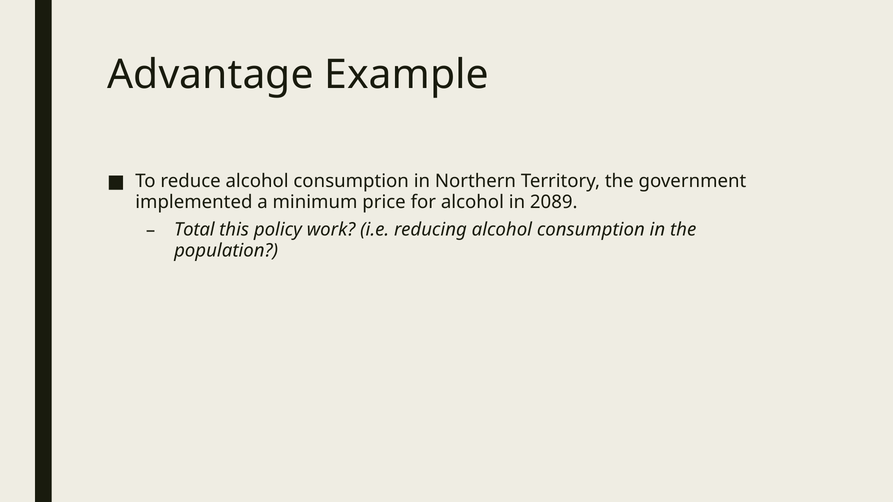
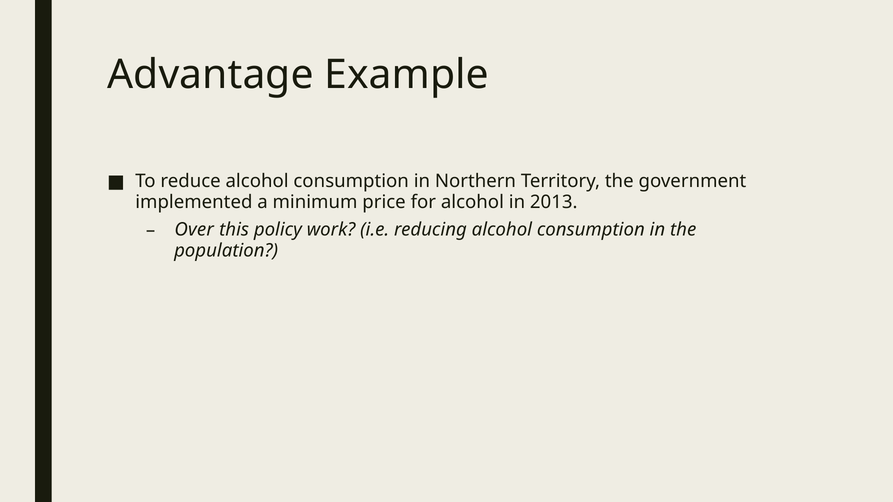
2089: 2089 -> 2013 (554, 202)
Total: Total -> Over (194, 230)
